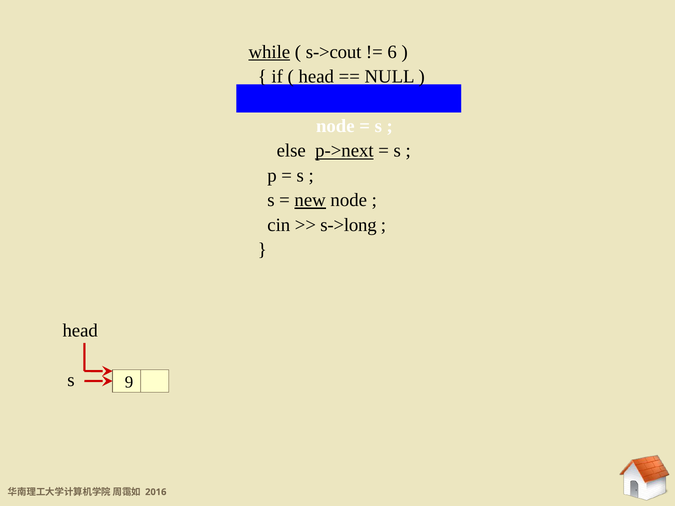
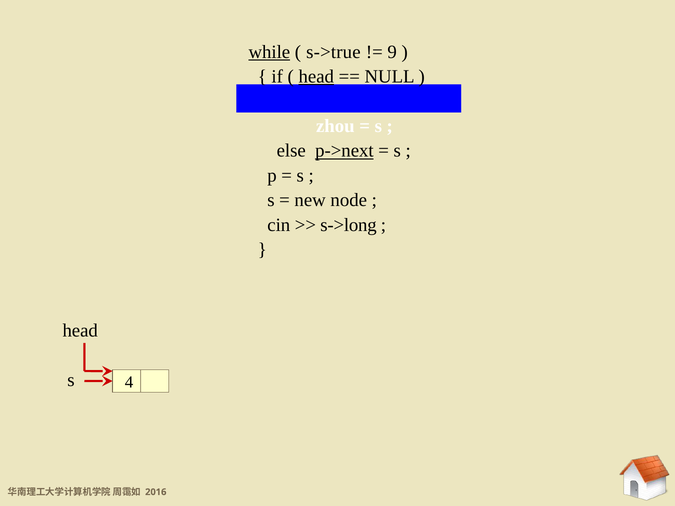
s->cout: s->cout -> s->true (333, 52)
6: 6 -> 9 (392, 52)
head underline: none -> present (316, 77)
node: node -> zhou (335, 126)
new underline: present -> none (310, 200)
9: 9 -> 4 (129, 382)
